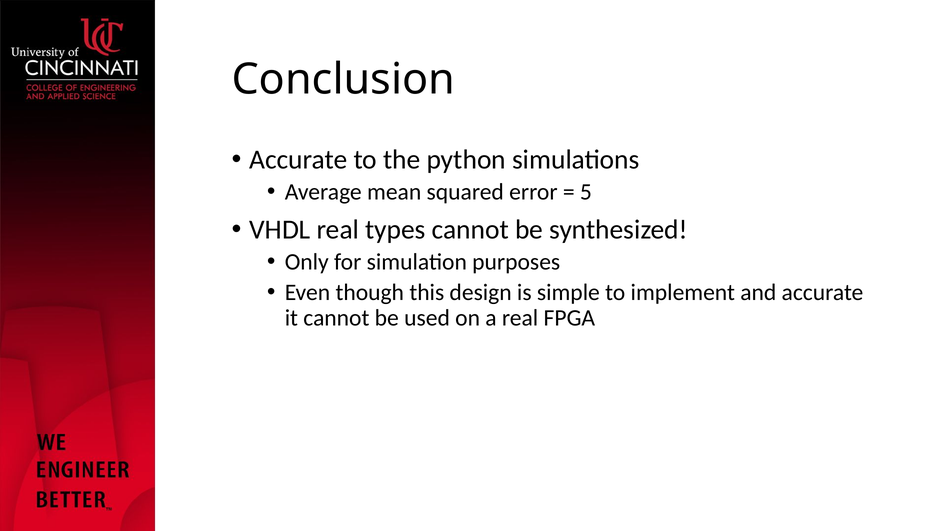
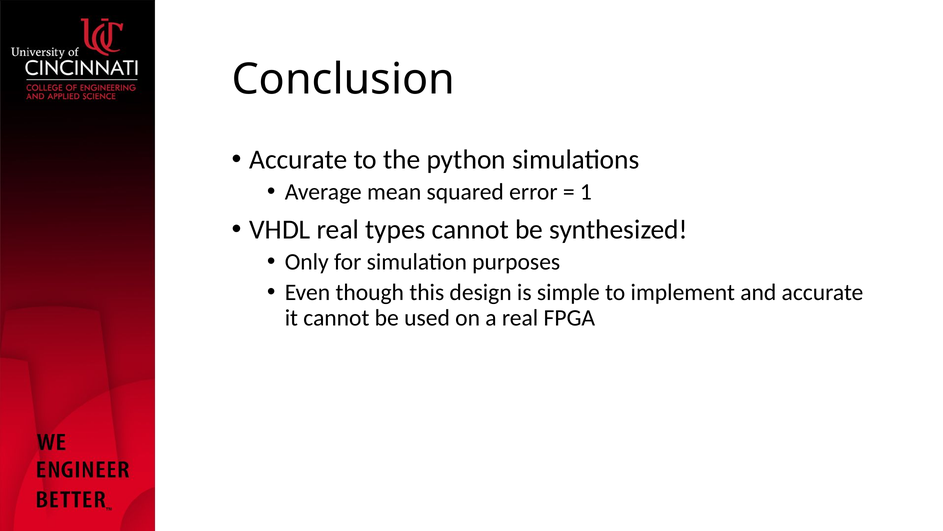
5: 5 -> 1 (586, 192)
